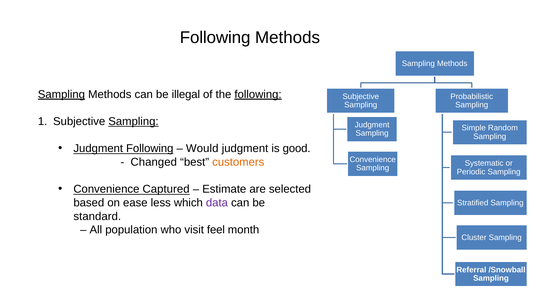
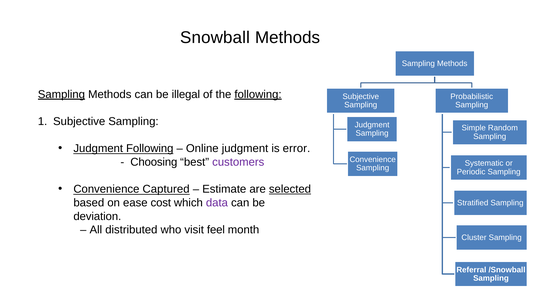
Following: Following -> Snowball (215, 38)
Sampling underline: present -> none (133, 121)
Would: Would -> Online (202, 148)
good: good -> error (296, 148)
Changed: Changed -> Choosing (154, 162)
customers colour: orange -> purple (238, 162)
selected underline: none -> present (290, 189)
less: less -> cost (161, 203)
standard: standard -> deviation (97, 216)
population: population -> distributed (131, 230)
